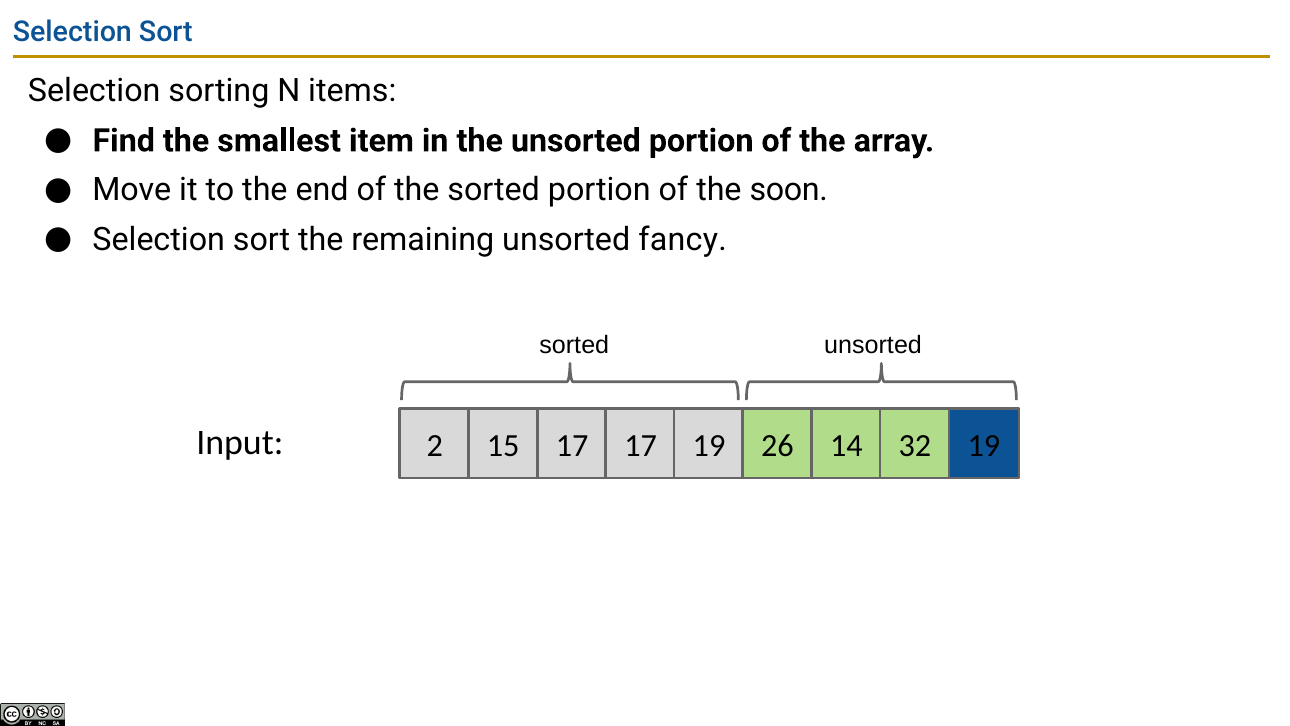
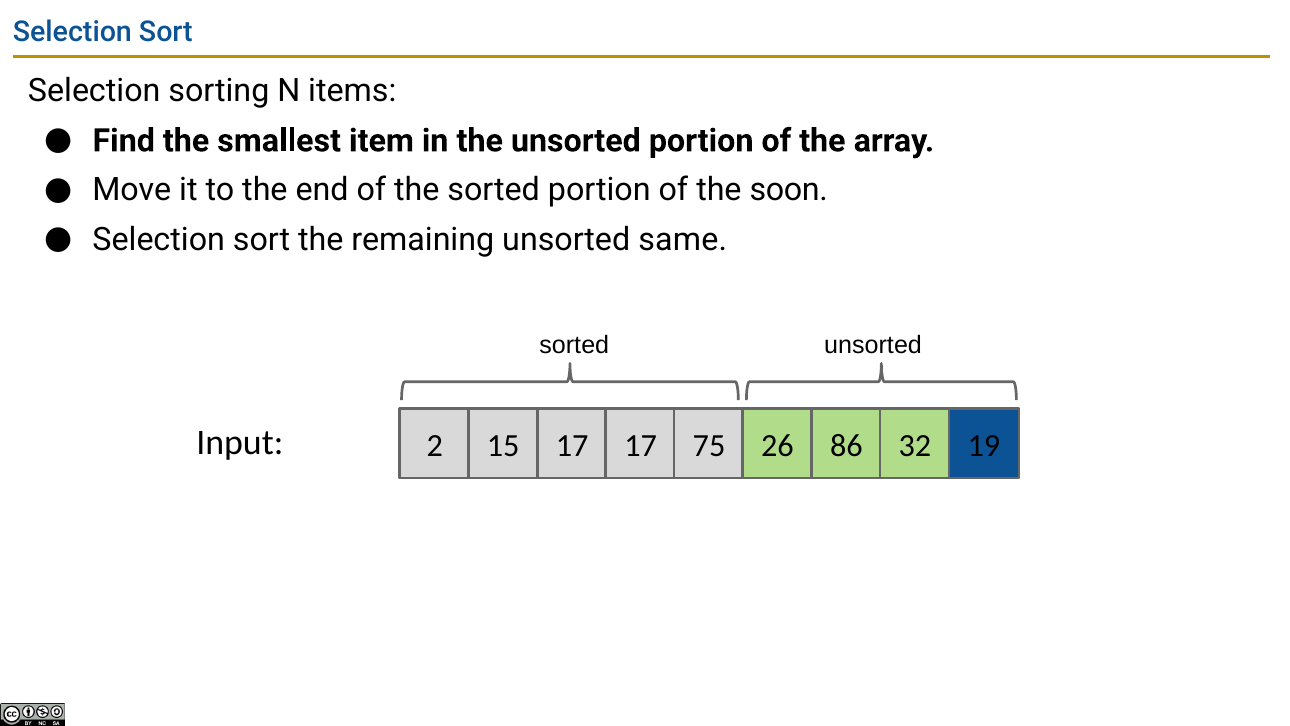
fancy: fancy -> same (683, 240)
17 19: 19 -> 75 (709, 445)
14: 14 -> 86 (846, 445)
